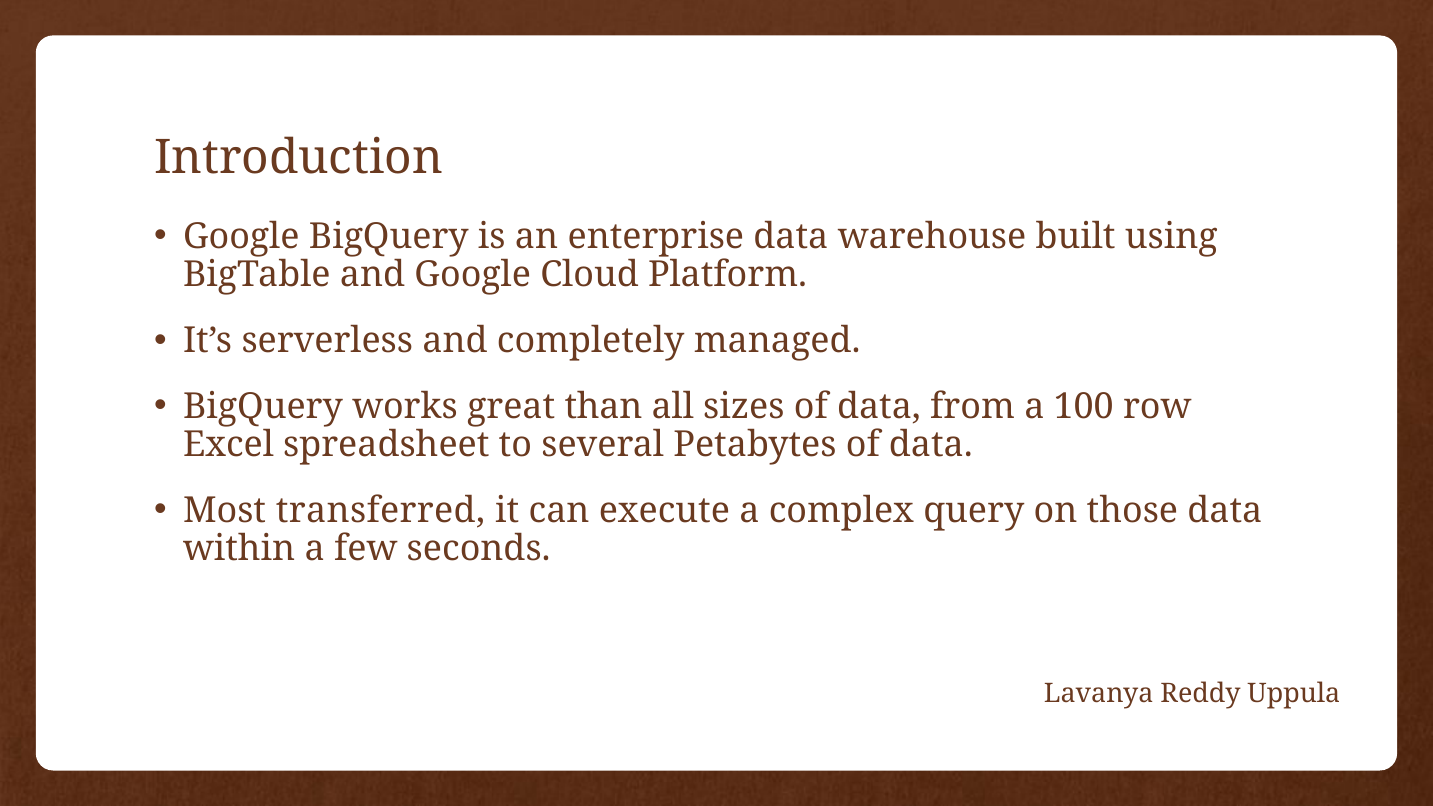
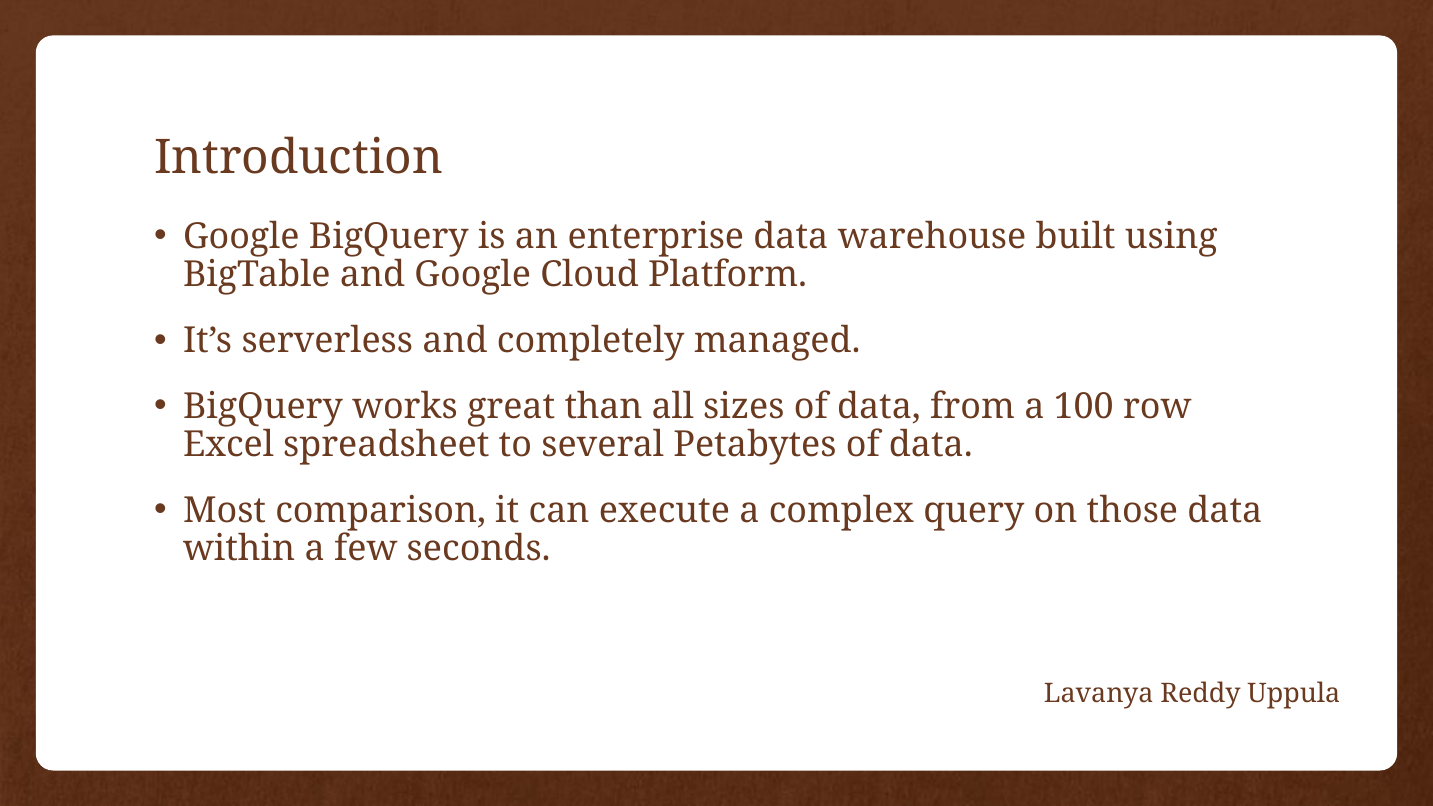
transferred: transferred -> comparison (381, 511)
